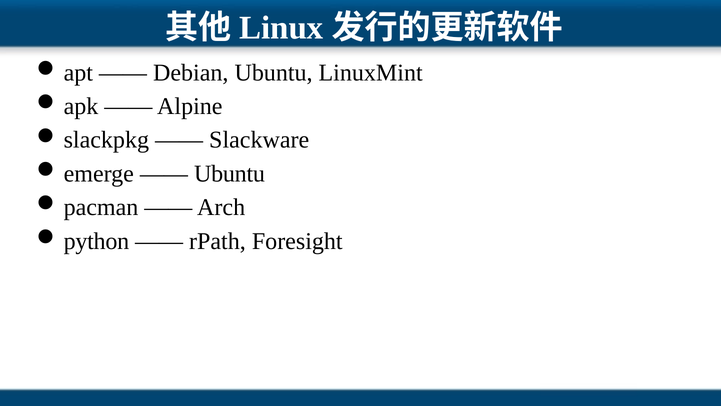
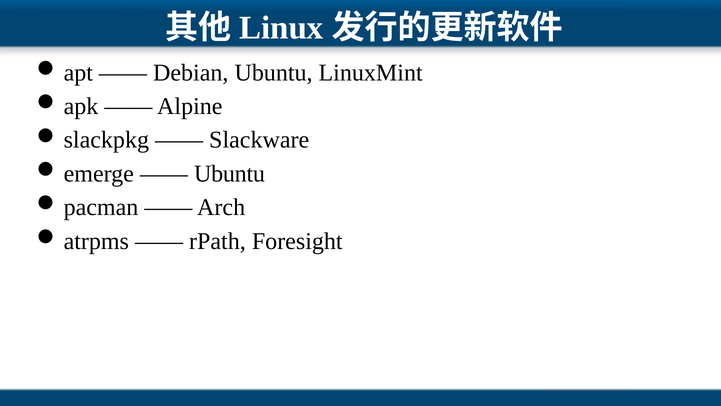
python: python -> atrpms (96, 241)
